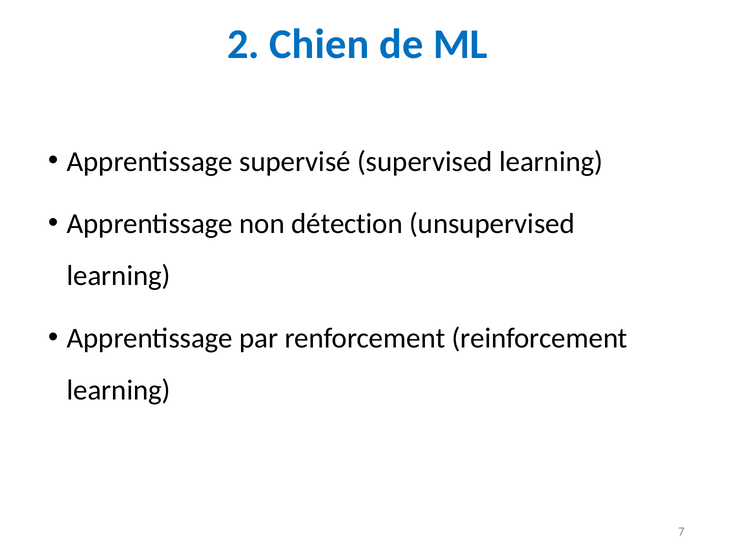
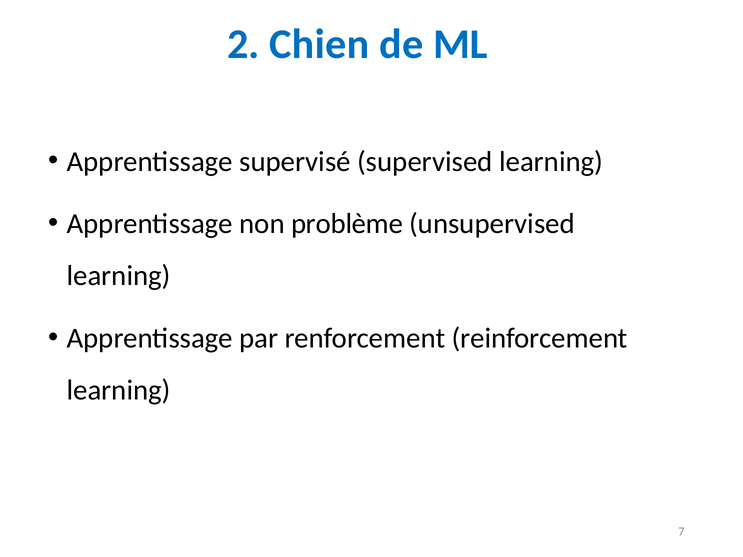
détection: détection -> problème (347, 224)
